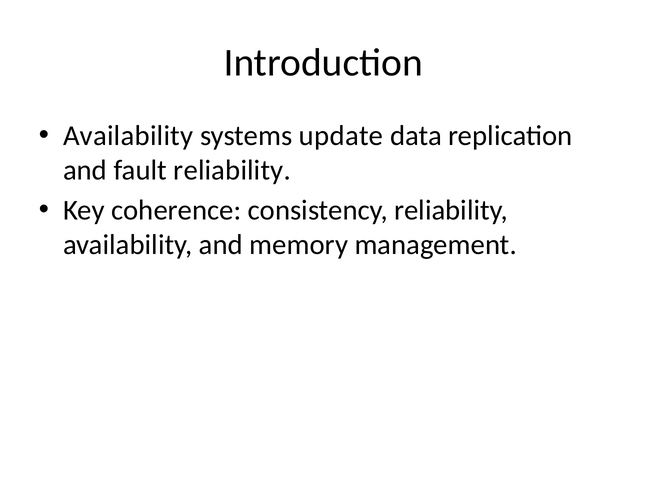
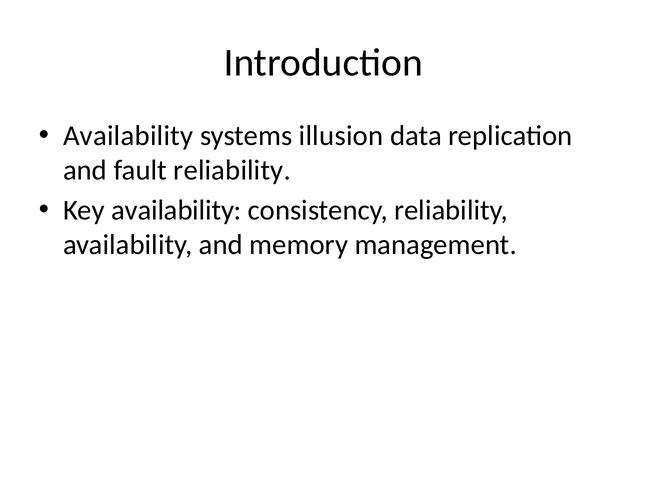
update: update -> illusion (341, 136)
Key coherence: coherence -> availability (176, 211)
